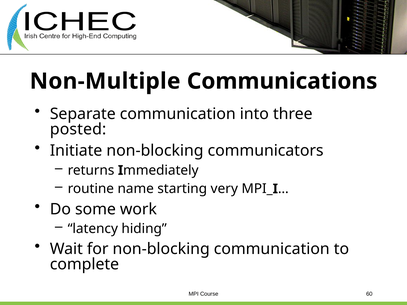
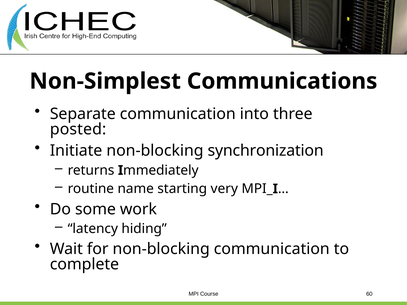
Non-Multiple: Non-Multiple -> Non-Simplest (105, 81)
communicators: communicators -> synchronization (266, 151)
